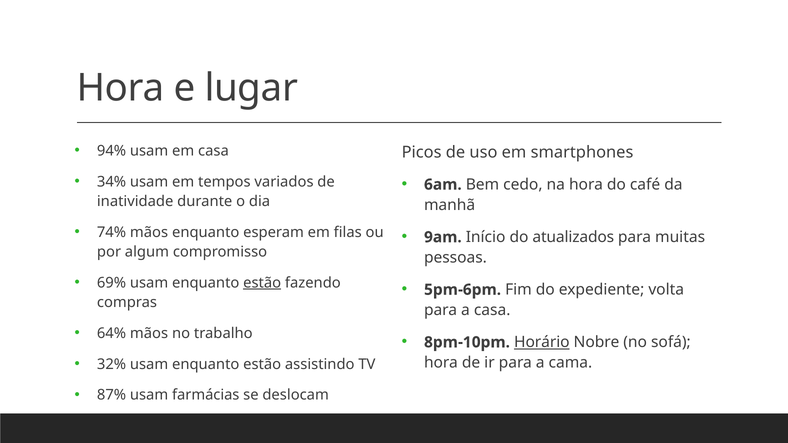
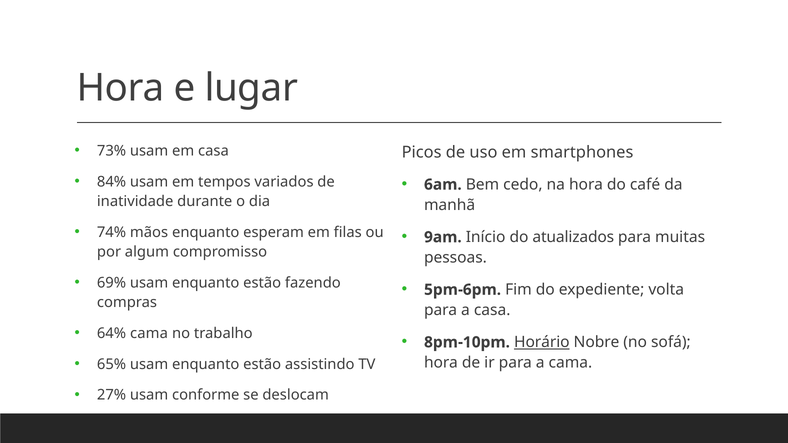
94%: 94% -> 73% (112, 151)
34%: 34% -> 84% (112, 182)
estão underline: present -> none (262, 283)
64% mãos: mãos -> cama (149, 333)
32%: 32% -> 65% (112, 364)
87%: 87% -> 27% (112, 395)
farmácias: farmácias -> conforme (206, 395)
